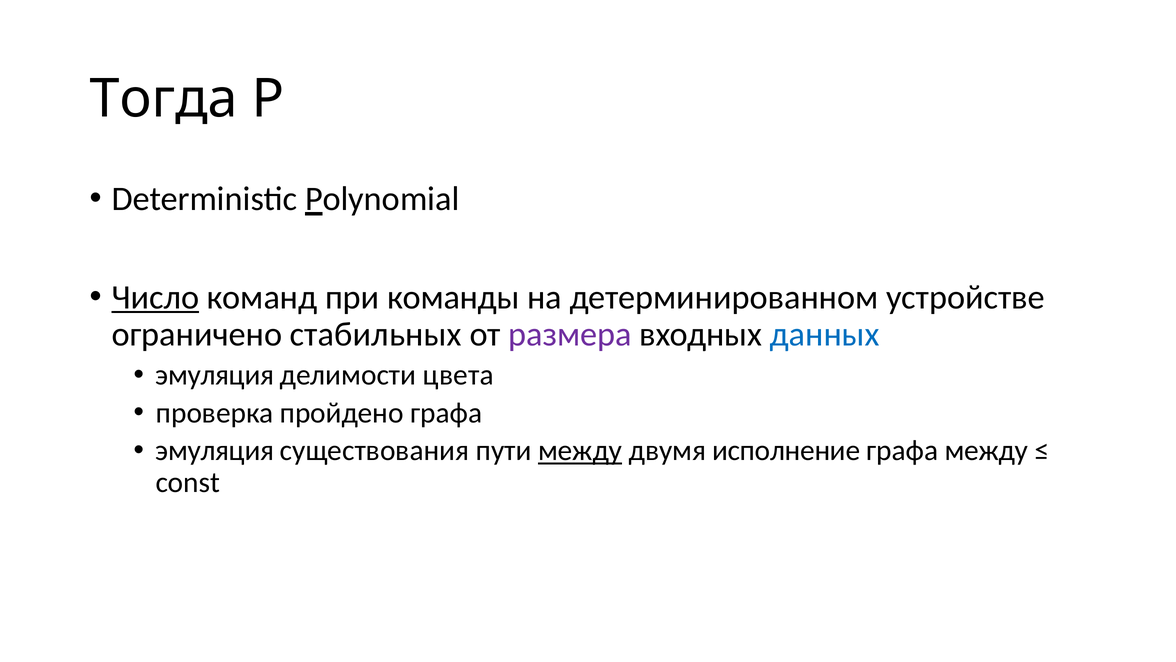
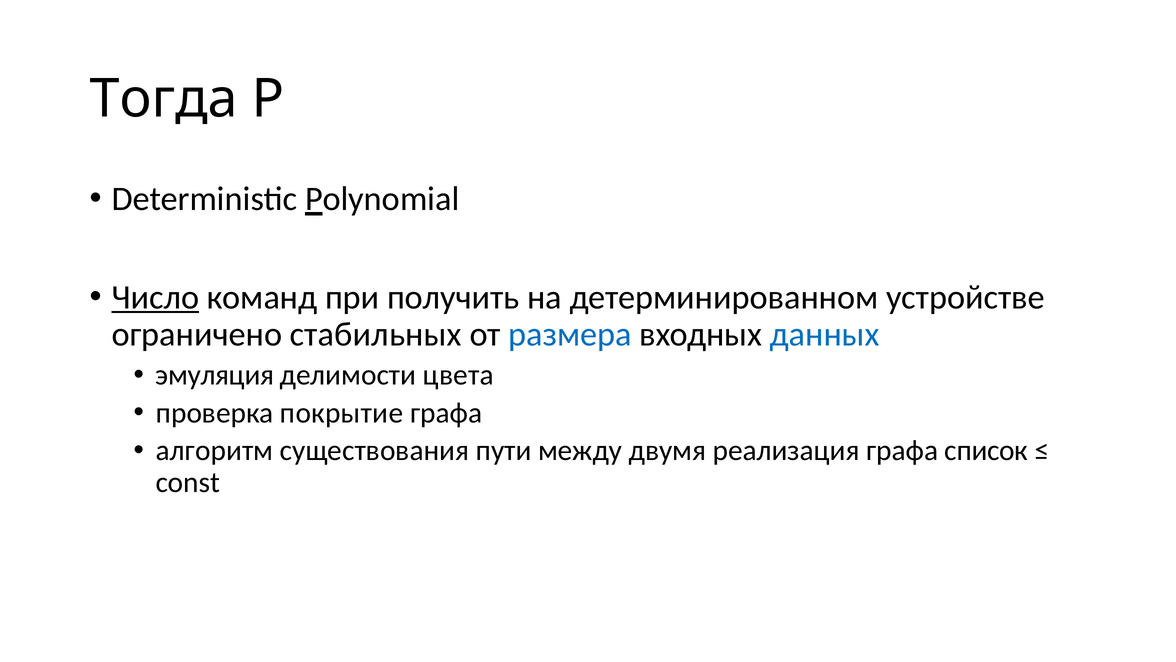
команды: команды -> получить (453, 297)
размера colour: purple -> blue (570, 334)
пройдено: пройдено -> покрытие (342, 413)
эмуляция: эмуляция -> алгоритм (215, 450)
между underline: present -> none (580, 450)
исполнение: исполнение -> реализация (786, 450)
графа между: между -> список (986, 450)
